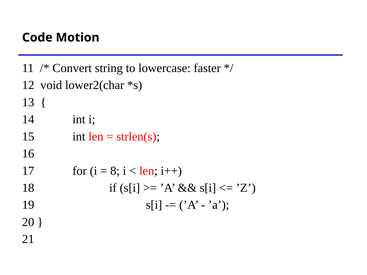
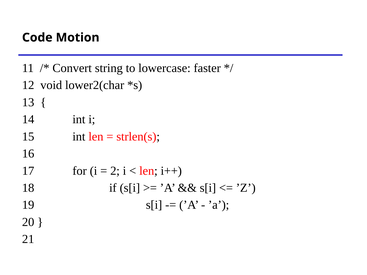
8: 8 -> 2 (115, 171)
